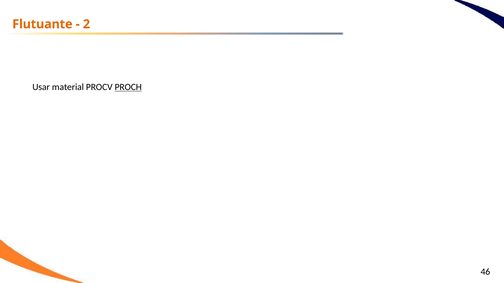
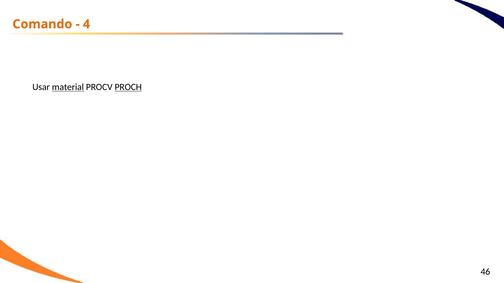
Flutuante: Flutuante -> Comando (42, 24)
2: 2 -> 4 (86, 24)
material underline: none -> present (68, 87)
